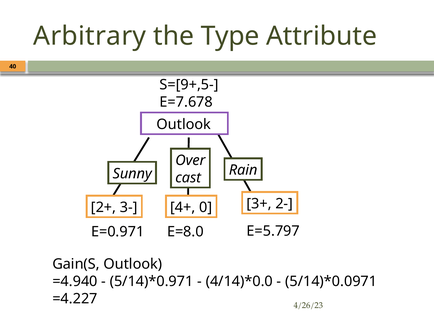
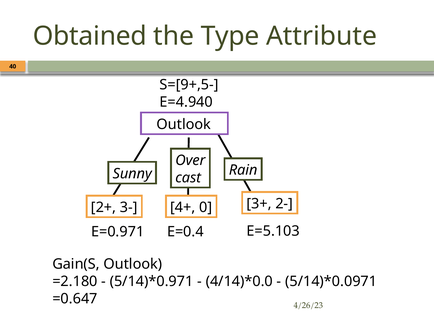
Arbitrary: Arbitrary -> Obtained (90, 36)
E=7.678: E=7.678 -> E=4.940 (186, 102)
E=8.0: E=8.0 -> E=0.4 (185, 232)
E=5.797: E=5.797 -> E=5.103 (273, 231)
=4.940: =4.940 -> =2.180 (75, 282)
=4.227: =4.227 -> =0.647 (75, 299)
